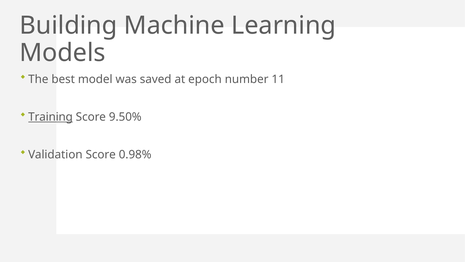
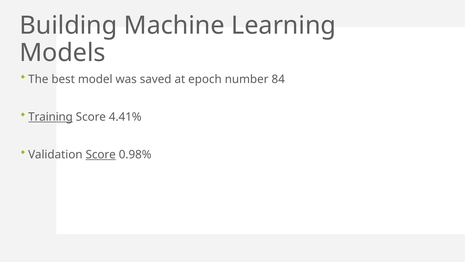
11: 11 -> 84 (278, 79)
9.50%: 9.50% -> 4.41% (125, 117)
Score underline: none -> present (101, 154)
